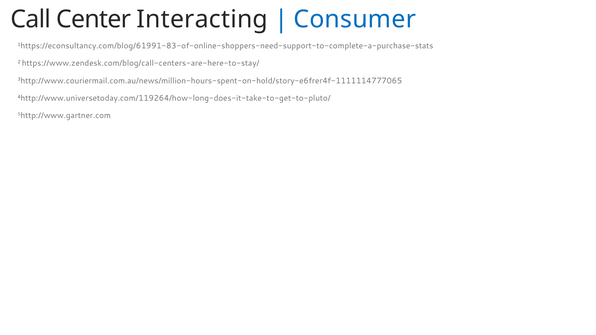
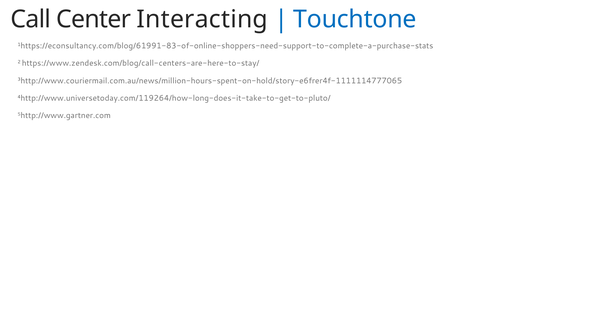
Consumer: Consumer -> Touchtone (355, 19)
